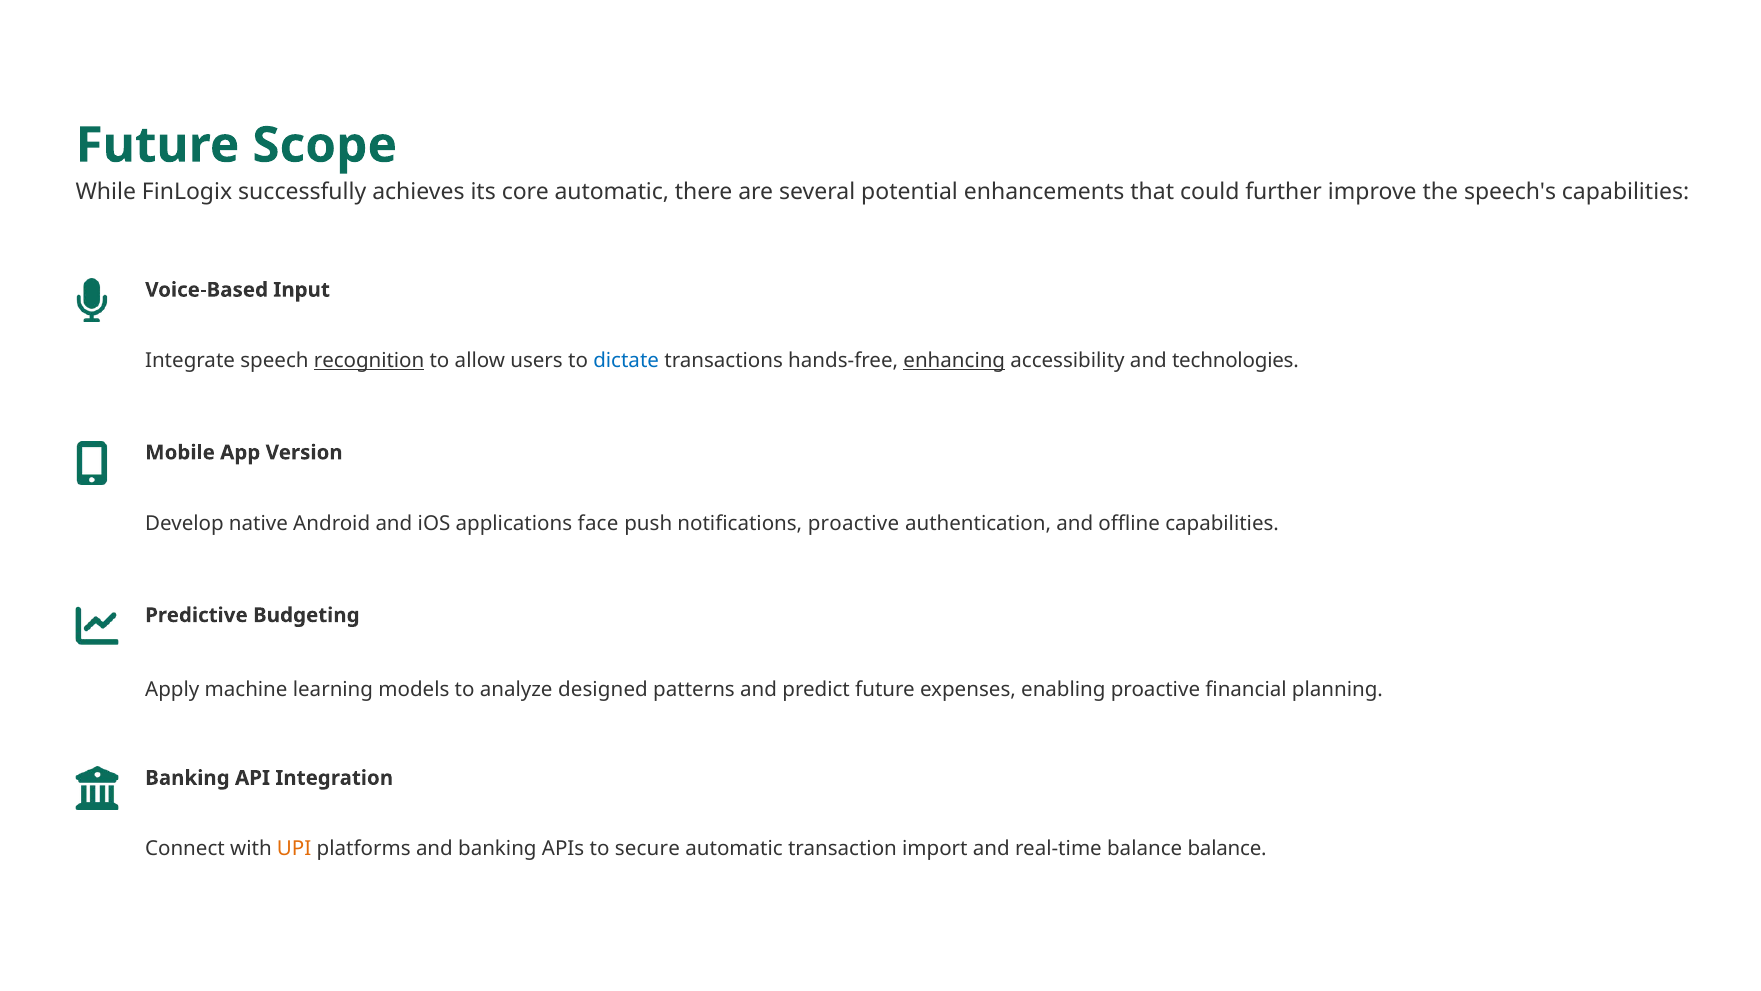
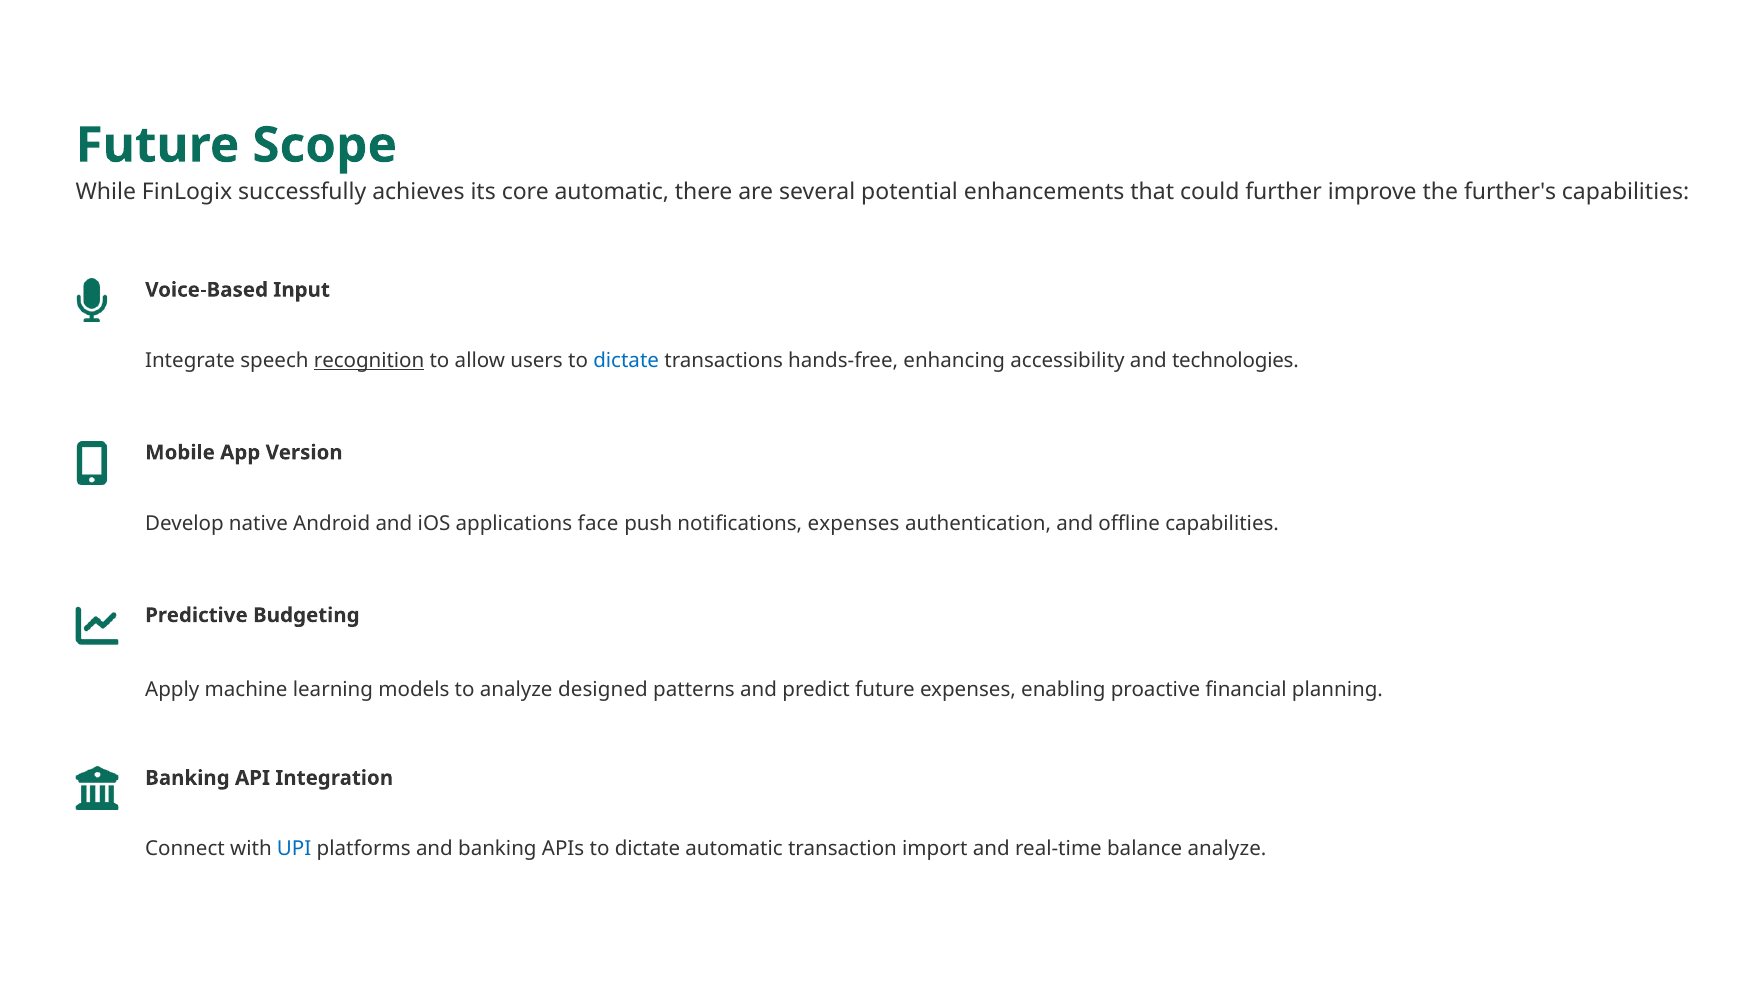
speech's: speech's -> further's (1510, 192)
enhancing underline: present -> none (954, 360)
notifications proactive: proactive -> expenses (854, 523)
UPI colour: orange -> blue (294, 848)
APIs to secure: secure -> dictate (647, 848)
balance balance: balance -> analyze (1227, 848)
